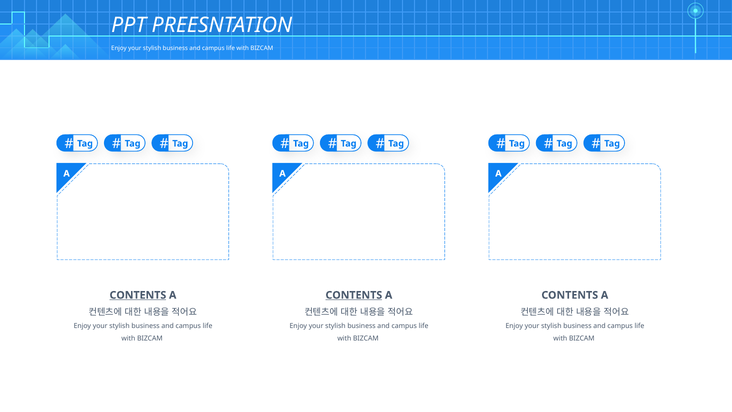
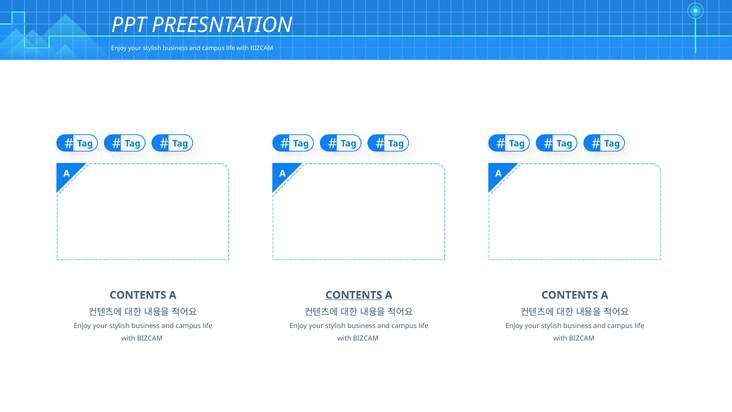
CONTENTS underline: present -> none (138, 295)
